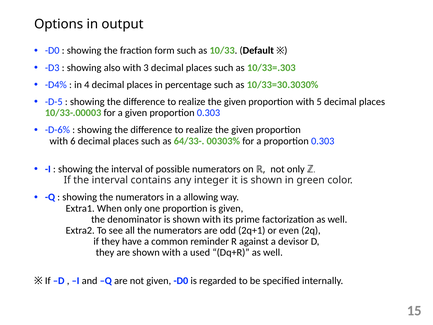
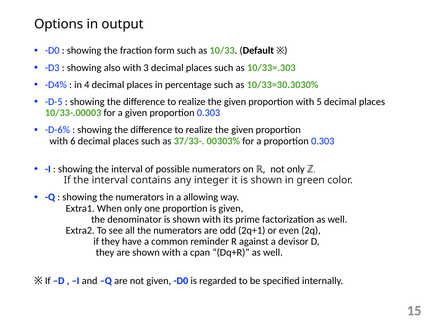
64/33-: 64/33- -> 37/33- (189, 141)
used: used -> cpan (200, 252)
